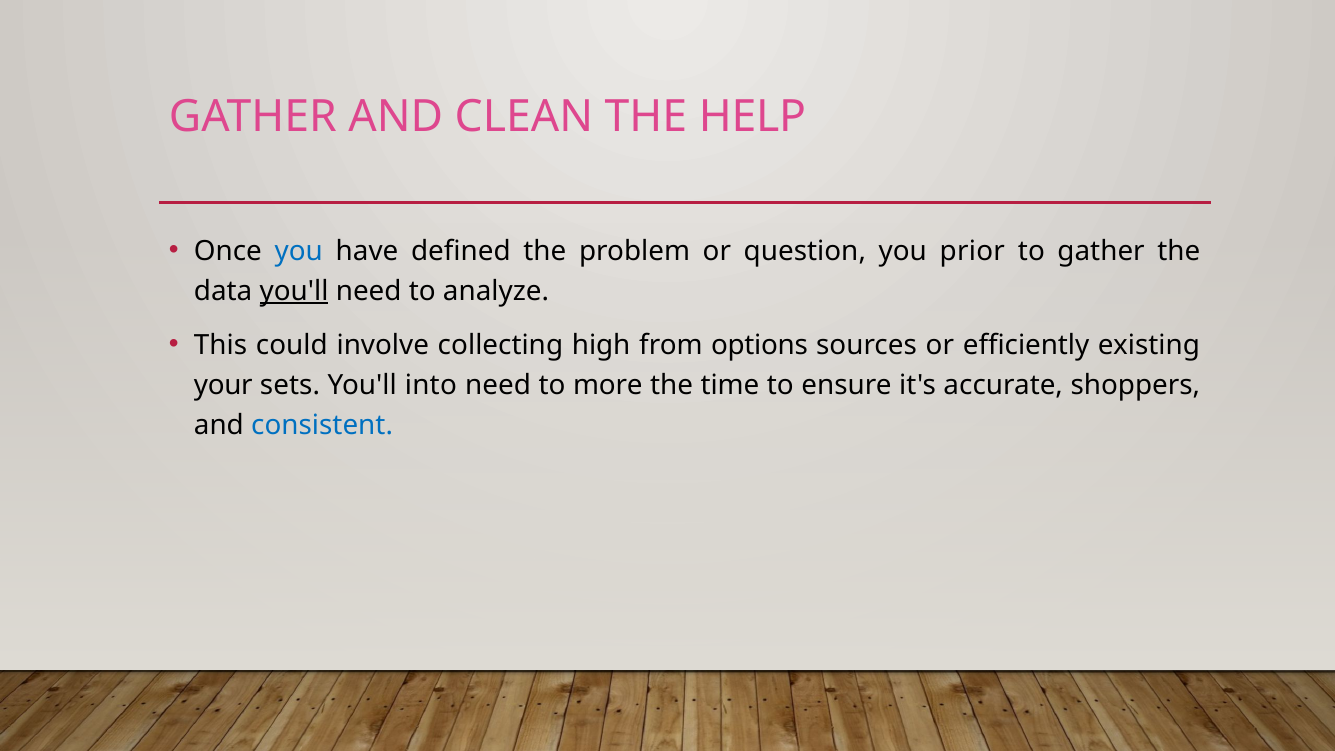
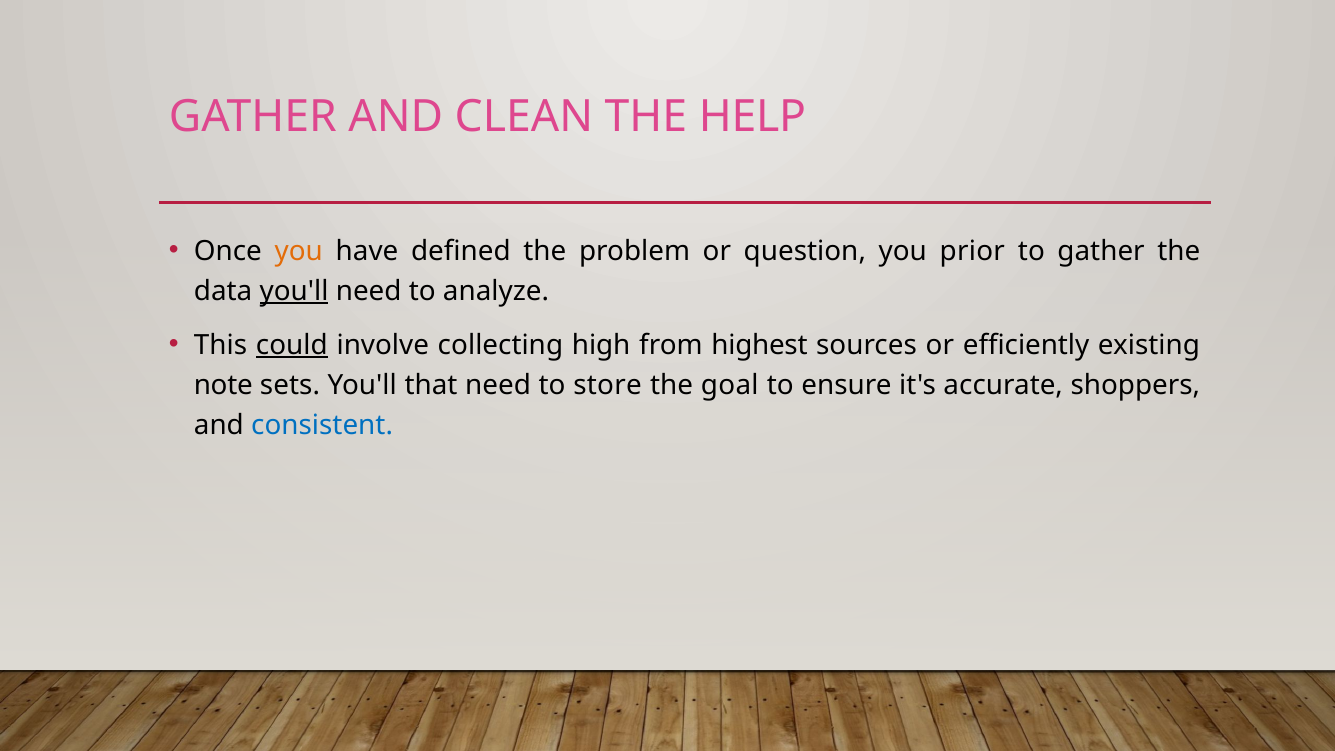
you colour: blue -> orange (299, 251)
could underline: none -> present (292, 345)
options: options -> highest (760, 345)
your: your -> note (223, 385)
into: into -> that (431, 385)
more: more -> store (608, 385)
time: time -> goal (730, 385)
